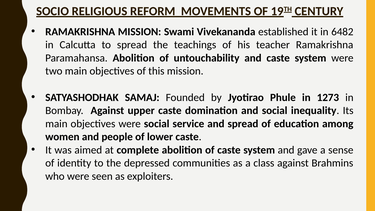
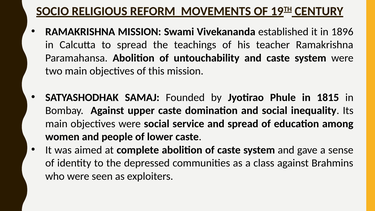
6482: 6482 -> 1896 (342, 32)
1273: 1273 -> 1815 (328, 97)
